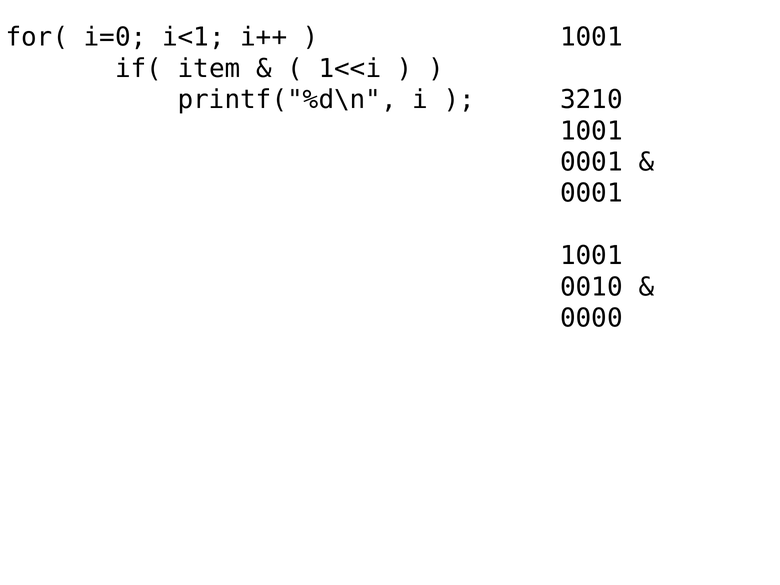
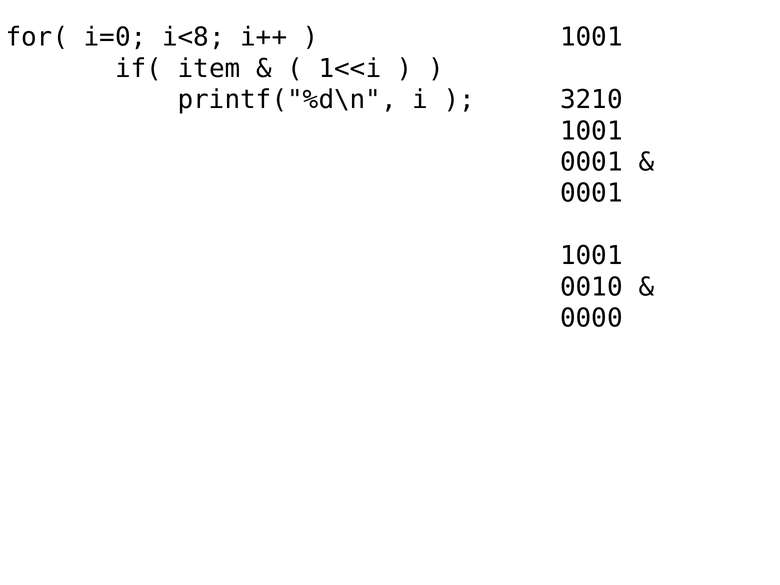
i<1: i<1 -> i<8 (193, 37)
